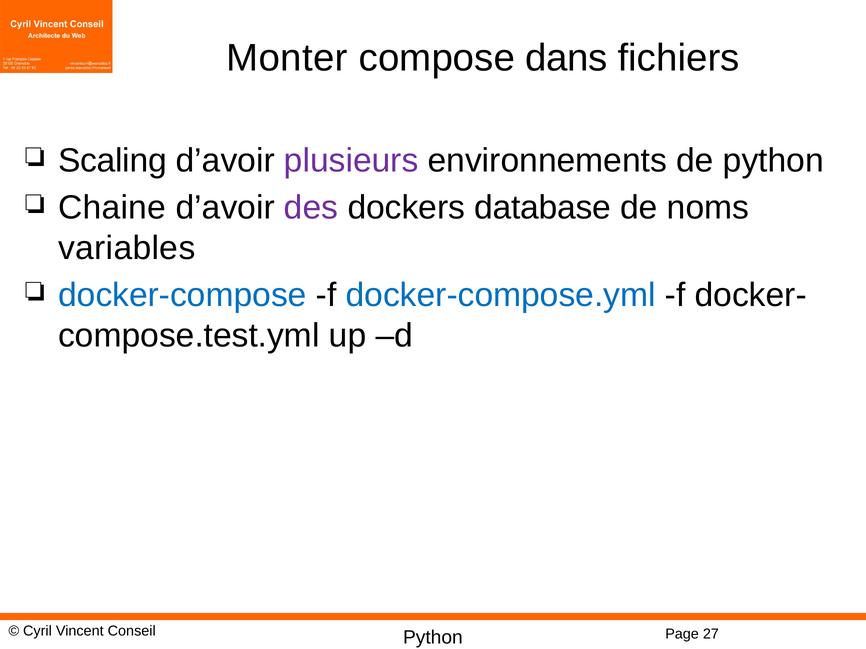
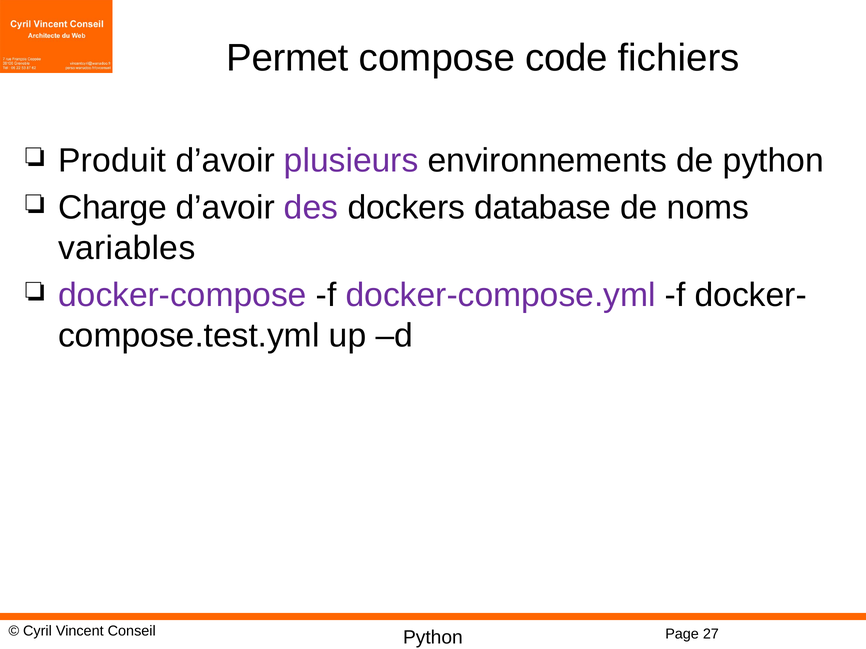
Monter: Monter -> Permet (287, 58)
dans: dans -> code (567, 58)
Scaling: Scaling -> Produit (112, 161)
Chaine: Chaine -> Charge (112, 208)
docker-compose colour: blue -> purple (182, 295)
docker-compose.yml colour: blue -> purple (501, 295)
